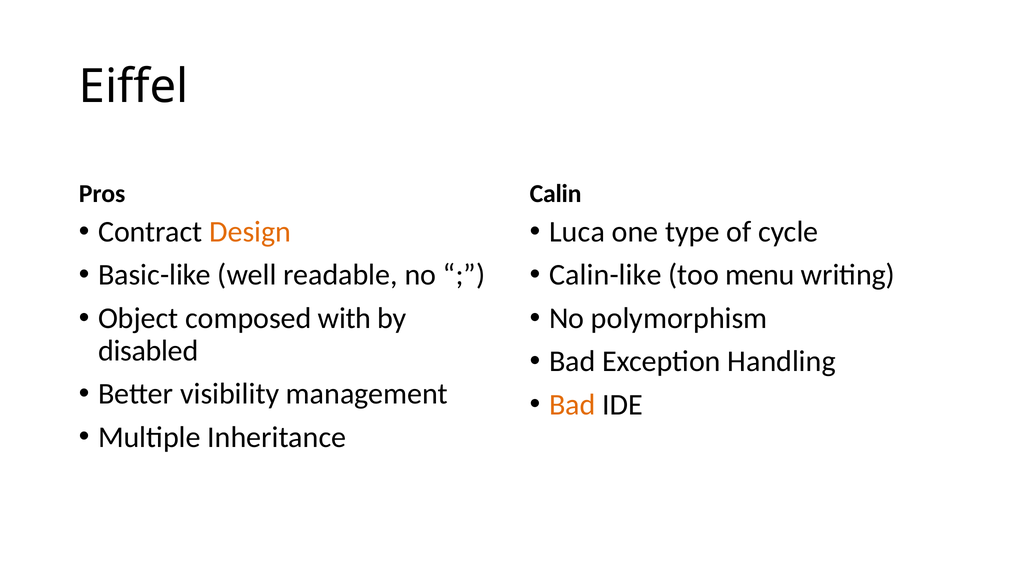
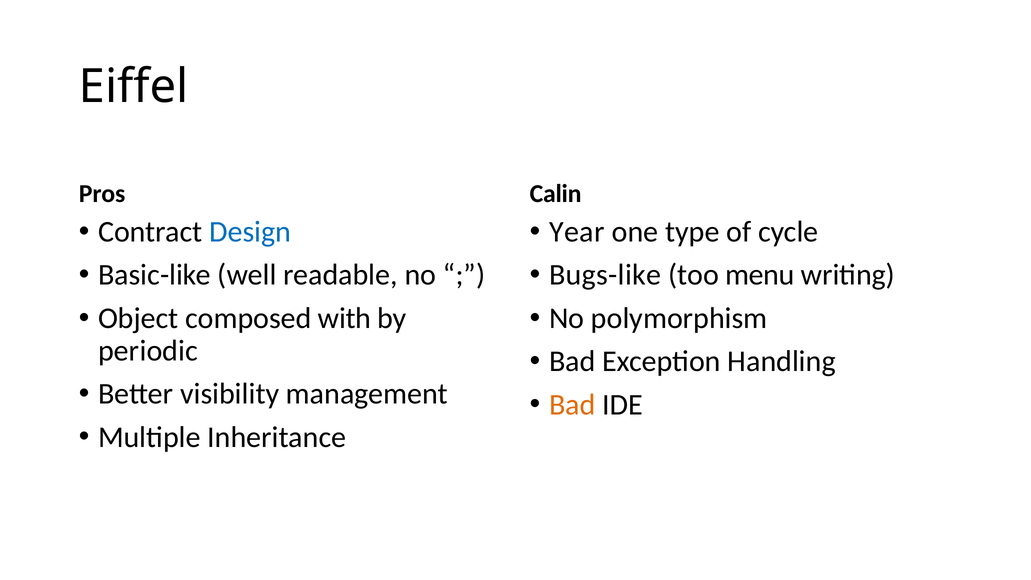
Design colour: orange -> blue (250, 232)
Luca: Luca -> Year (577, 232)
Calin-like: Calin-like -> Bugs-like (605, 275)
disabled: disabled -> periodic (148, 351)
